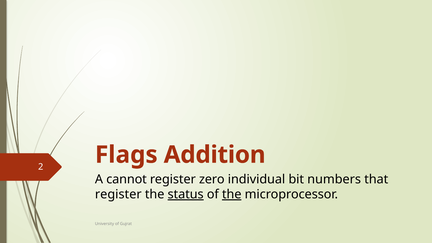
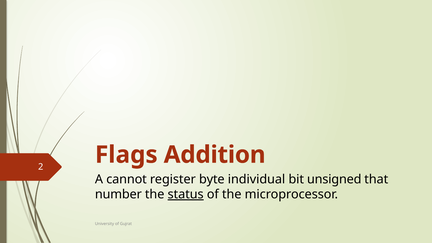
zero: zero -> byte (212, 179)
numbers: numbers -> unsigned (334, 179)
register: register -> number (118, 194)
the underline: present -> none (232, 194)
